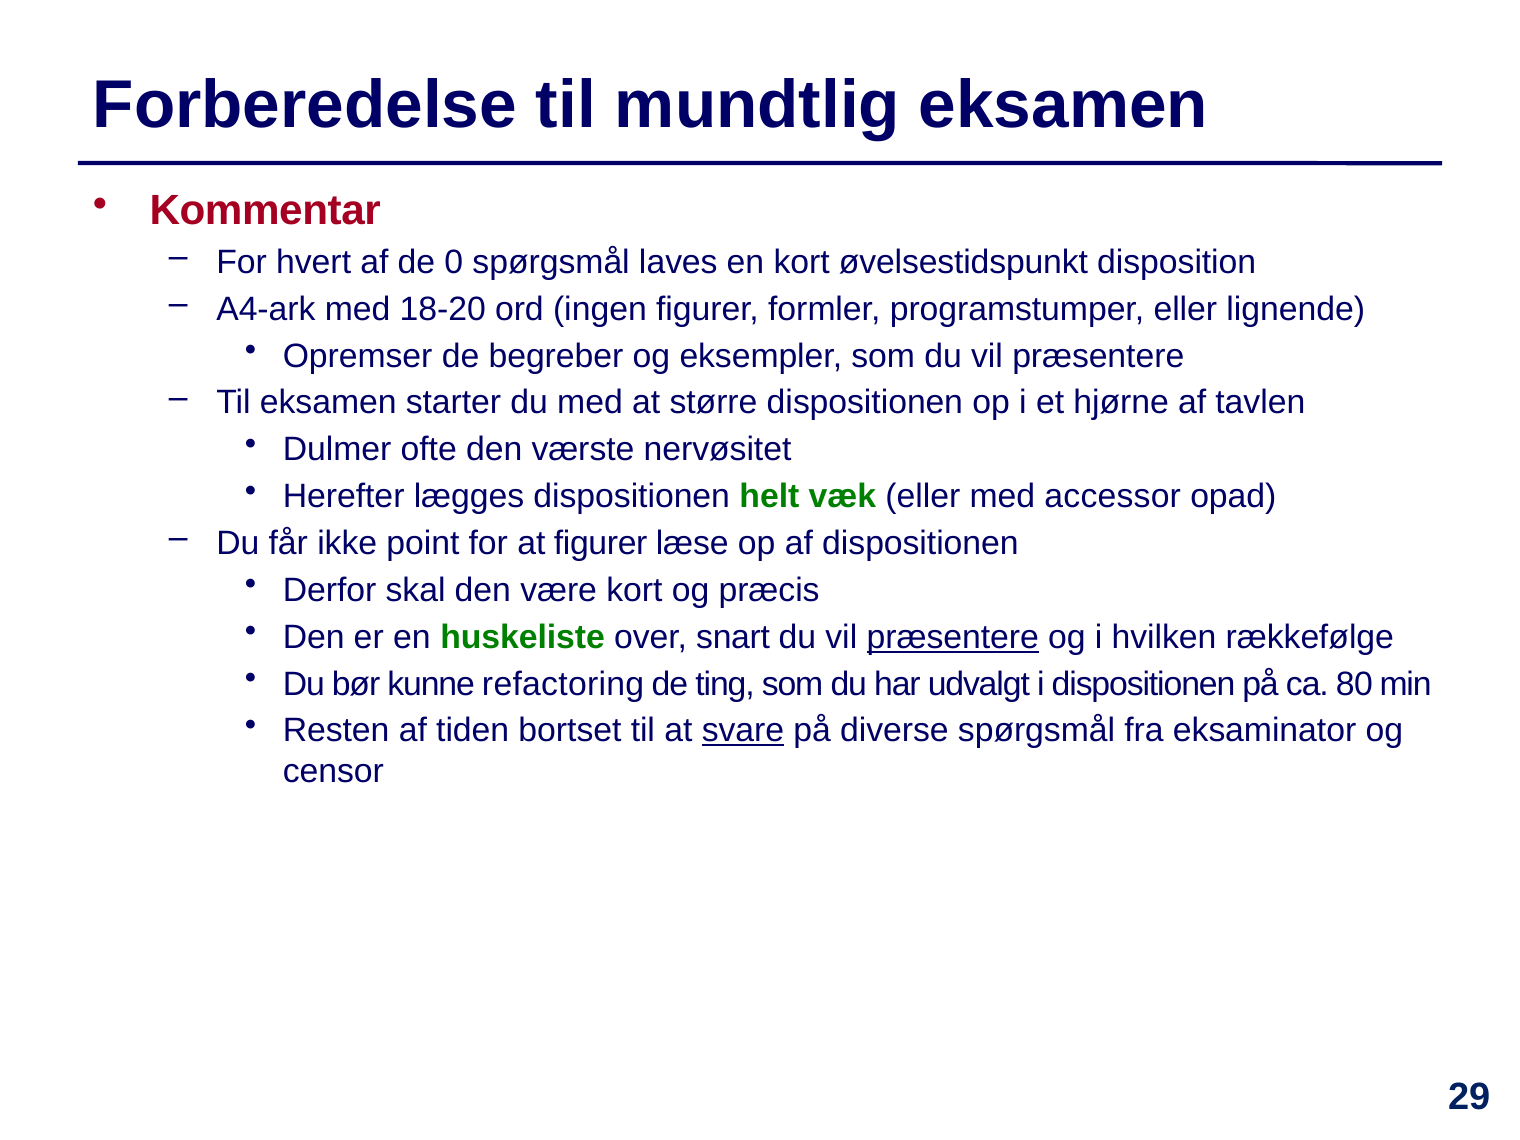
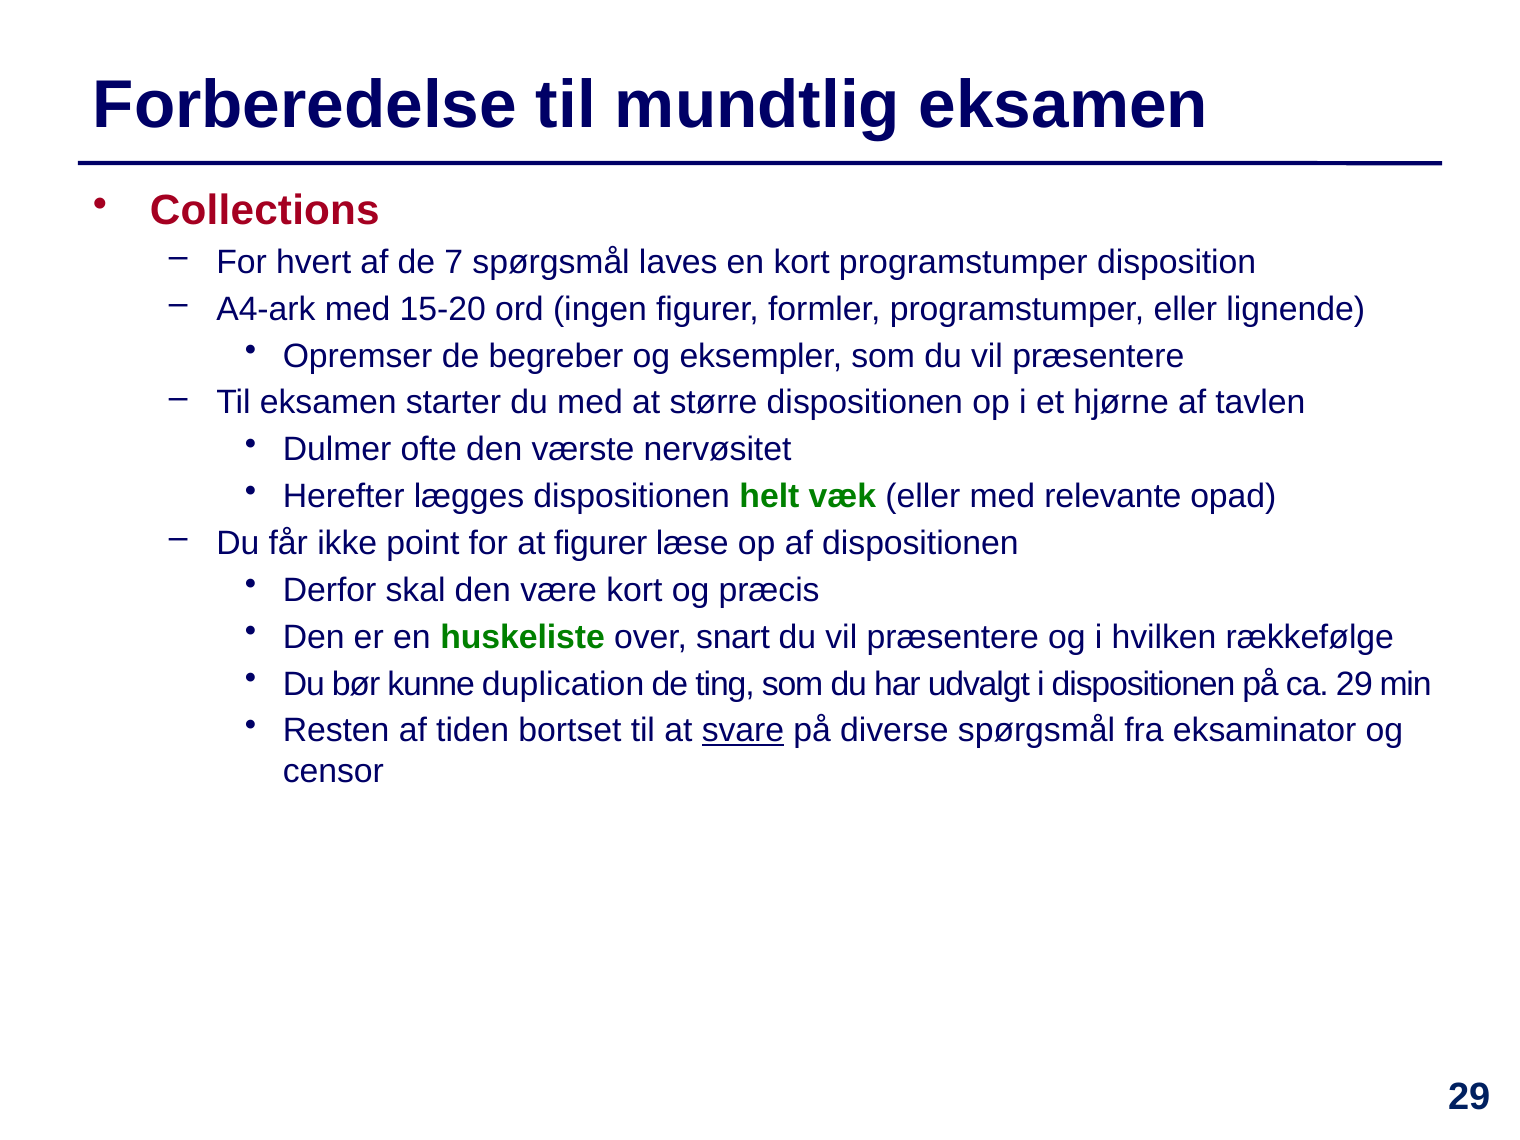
Kommentar: Kommentar -> Collections (265, 211)
0: 0 -> 7 (454, 262)
kort øvelsestidspunkt: øvelsestidspunkt -> programstumper (963, 262)
18-20: 18-20 -> 15-20 (443, 309)
accessor: accessor -> relevante (1113, 497)
præsentere underline: present -> none (953, 637)
refactoring: refactoring -> duplication (563, 684)
ca 80: 80 -> 29 (1354, 684)
